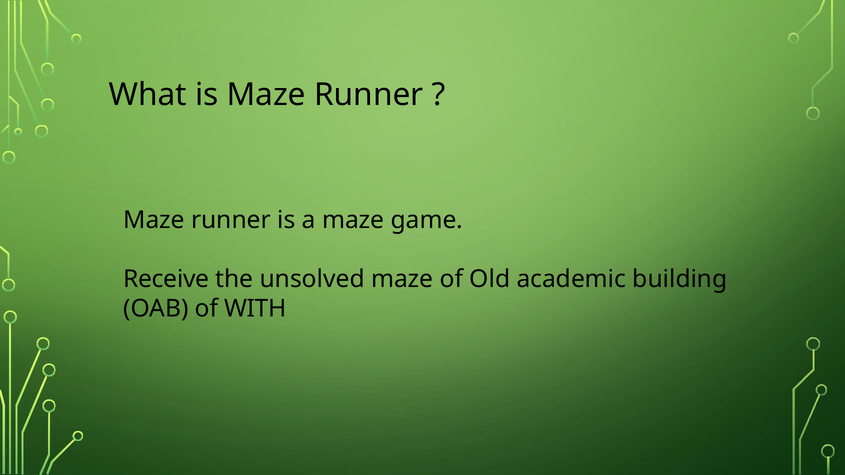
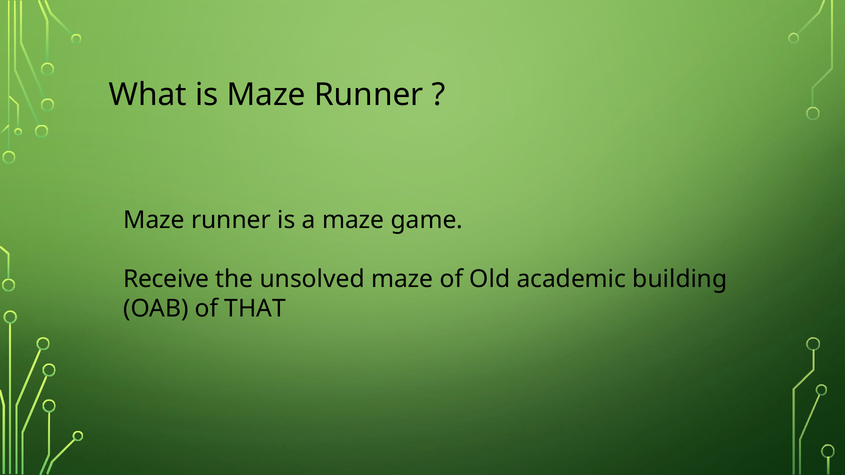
WITH: WITH -> THAT (255, 309)
